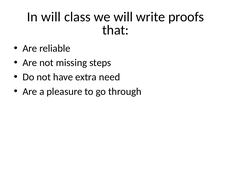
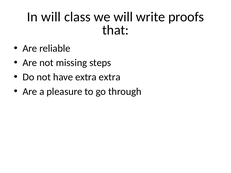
extra need: need -> extra (110, 77)
